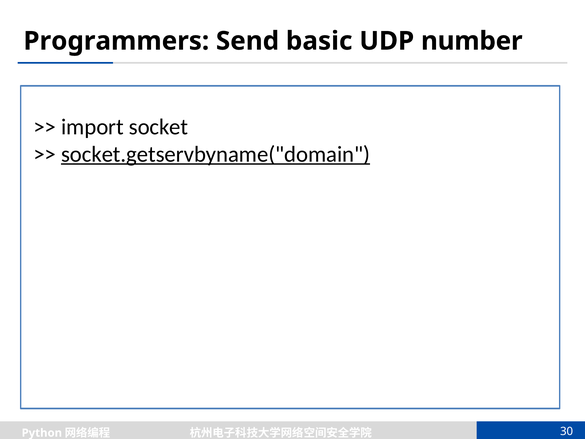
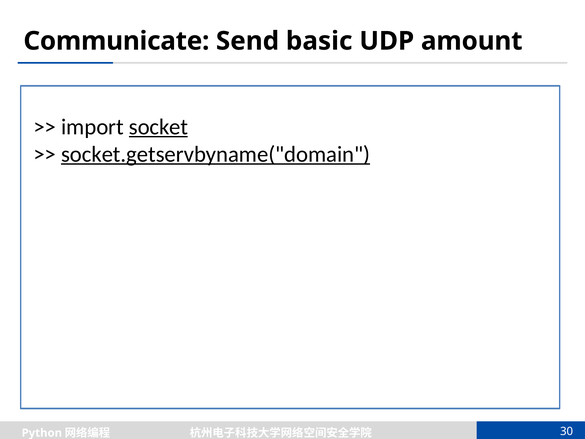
Programmers: Programmers -> Communicate (116, 41)
number: number -> amount (472, 41)
socket underline: none -> present (158, 127)
